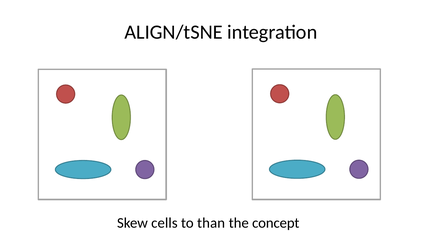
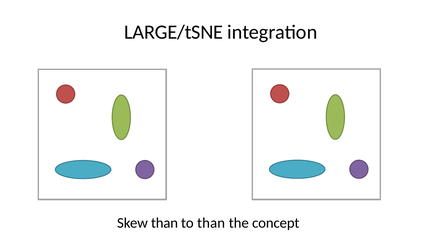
ALIGN/tSNE: ALIGN/tSNE -> LARGE/tSNE (174, 32)
Skew cells: cells -> than (165, 224)
